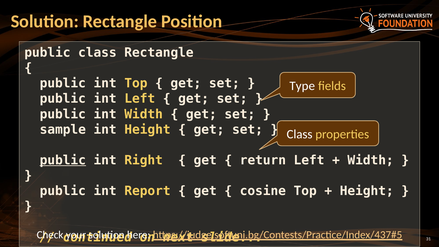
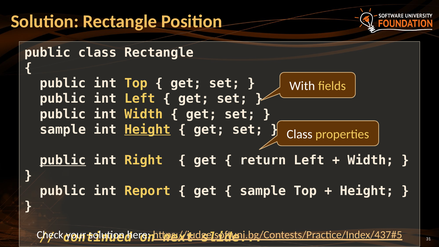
Type: Type -> With (302, 86)
Height underline: none -> present (147, 130)
cosine: cosine -> sample (263, 191)
